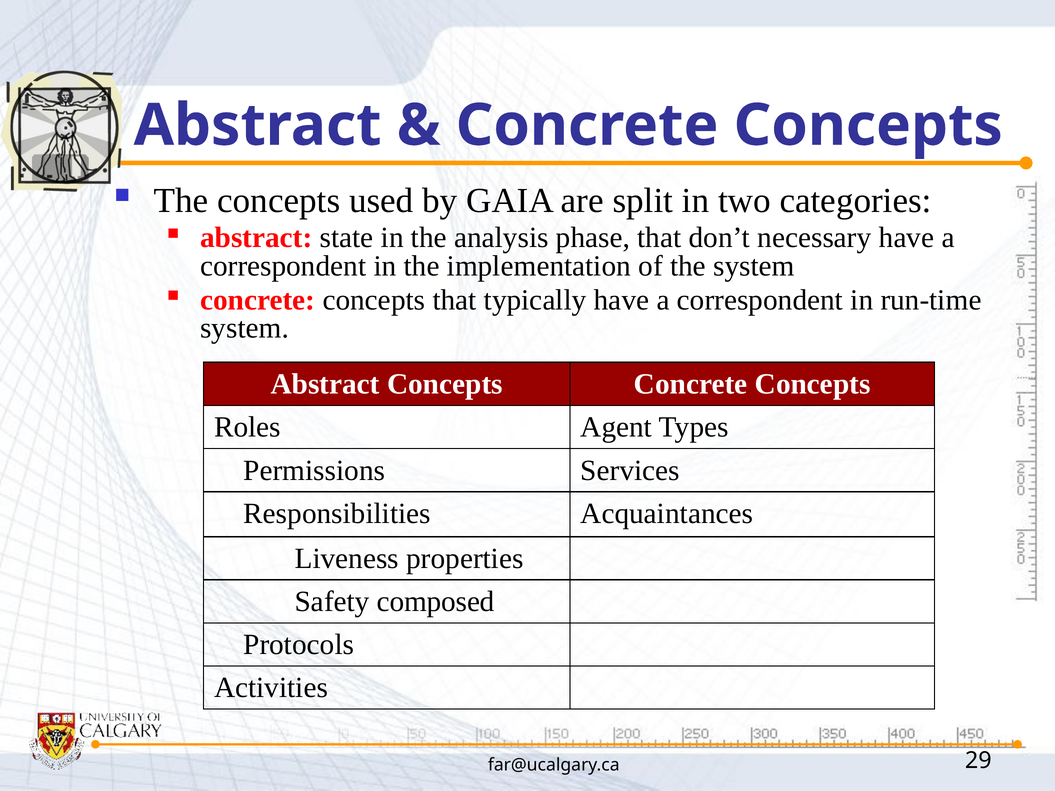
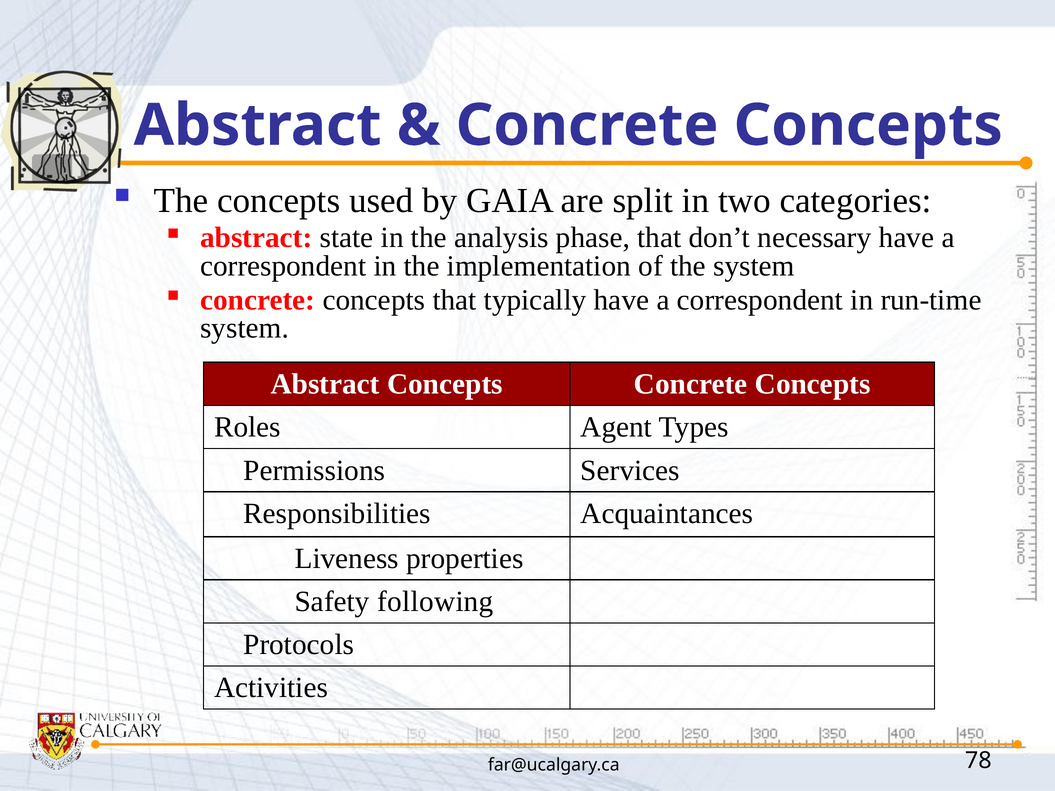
composed: composed -> following (435, 602)
29: 29 -> 78 (978, 761)
